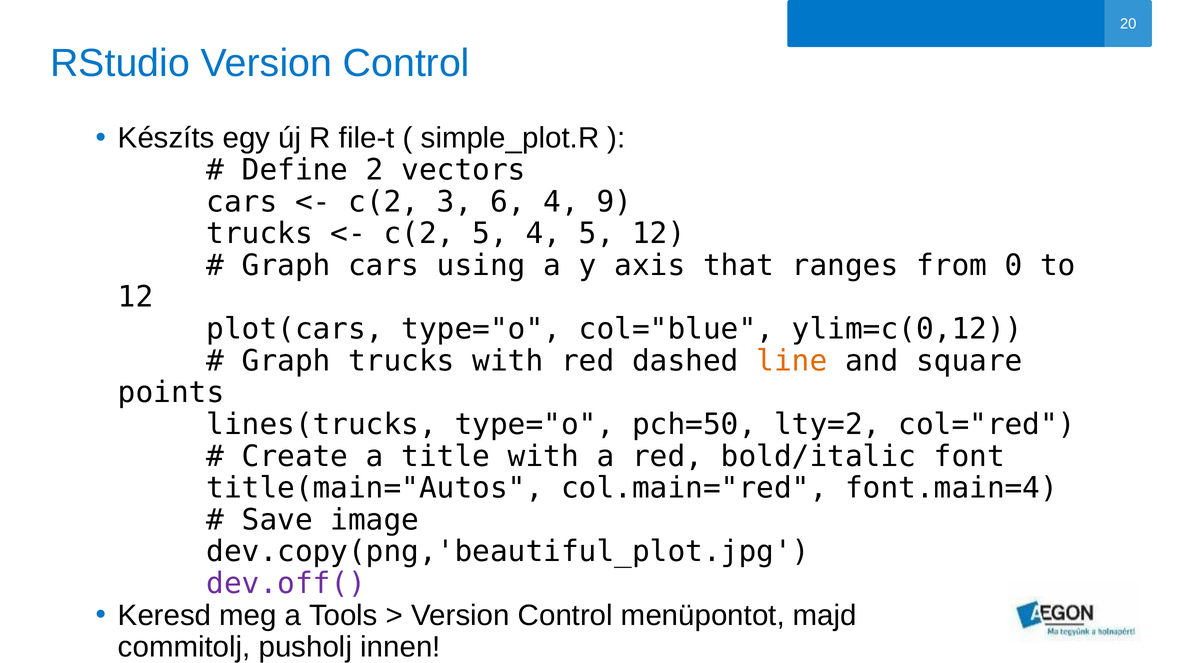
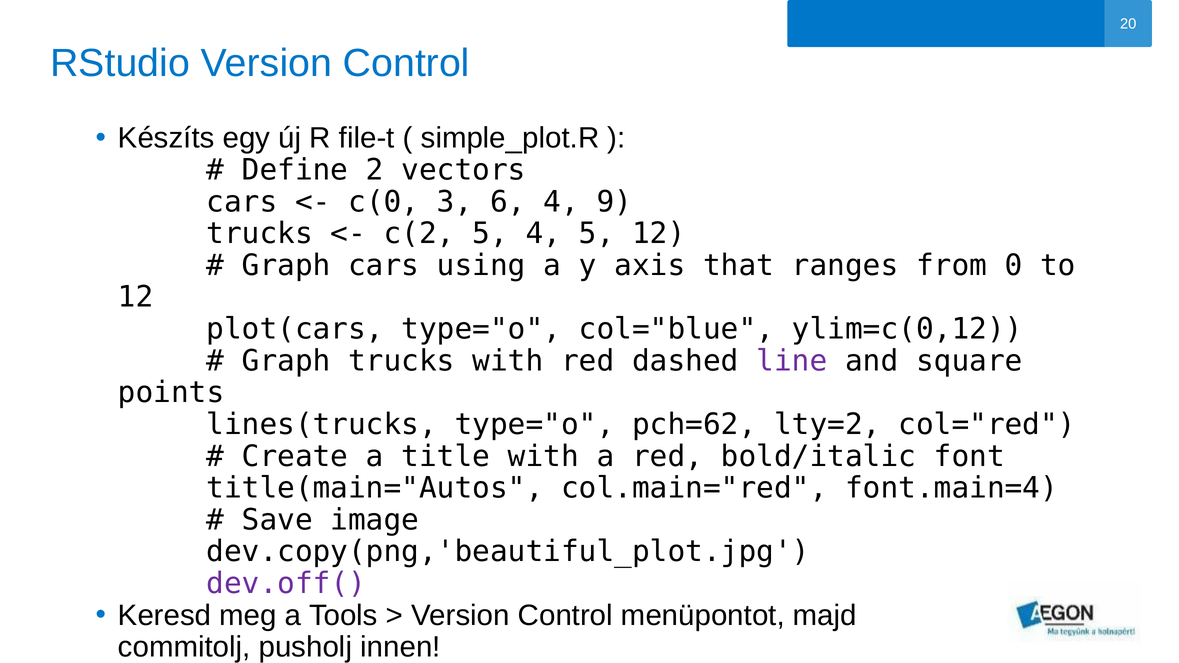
c(2: c(2 -> c(0 (384, 202)
line colour: orange -> purple (792, 361)
pch=50: pch=50 -> pch=62 (694, 425)
